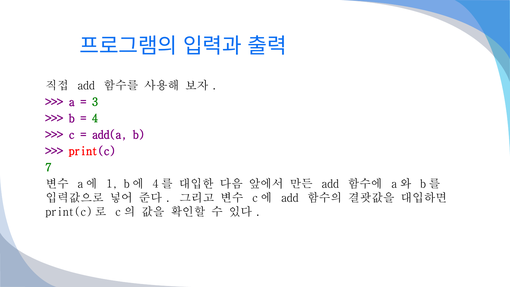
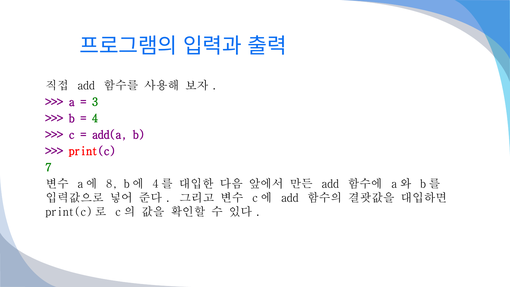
1: 1 -> 8 (112, 184)
